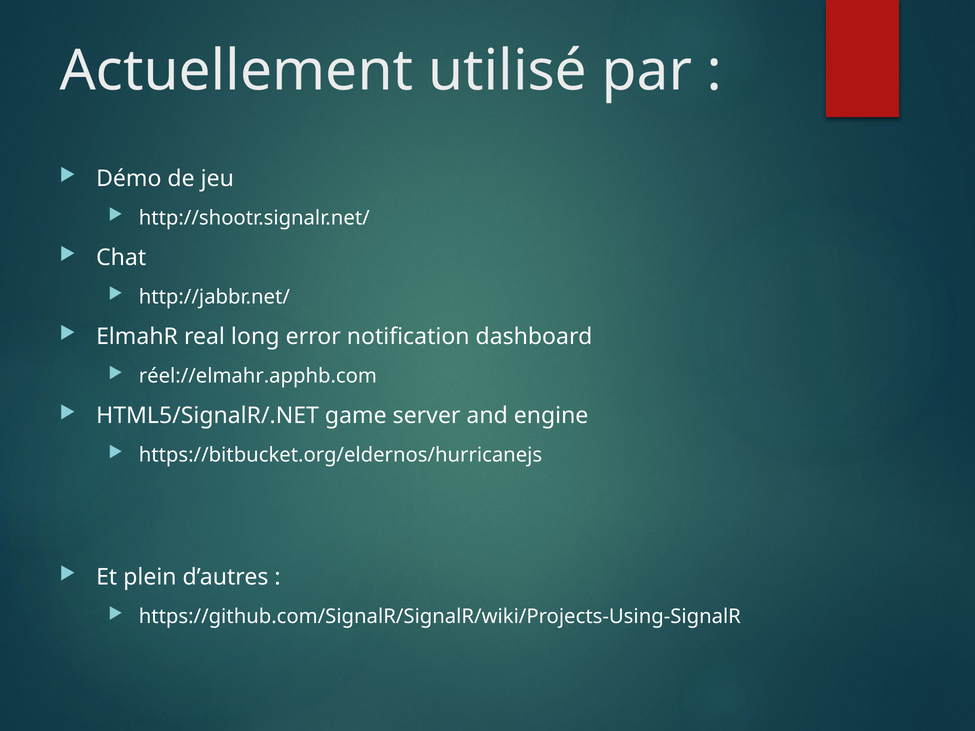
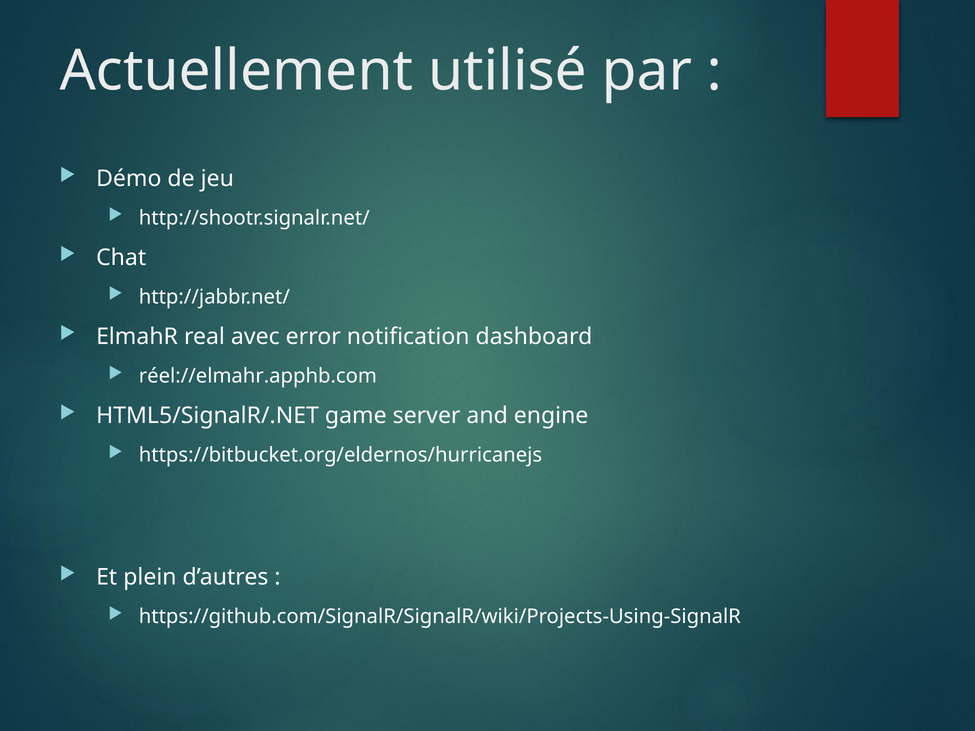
long: long -> avec (255, 337)
